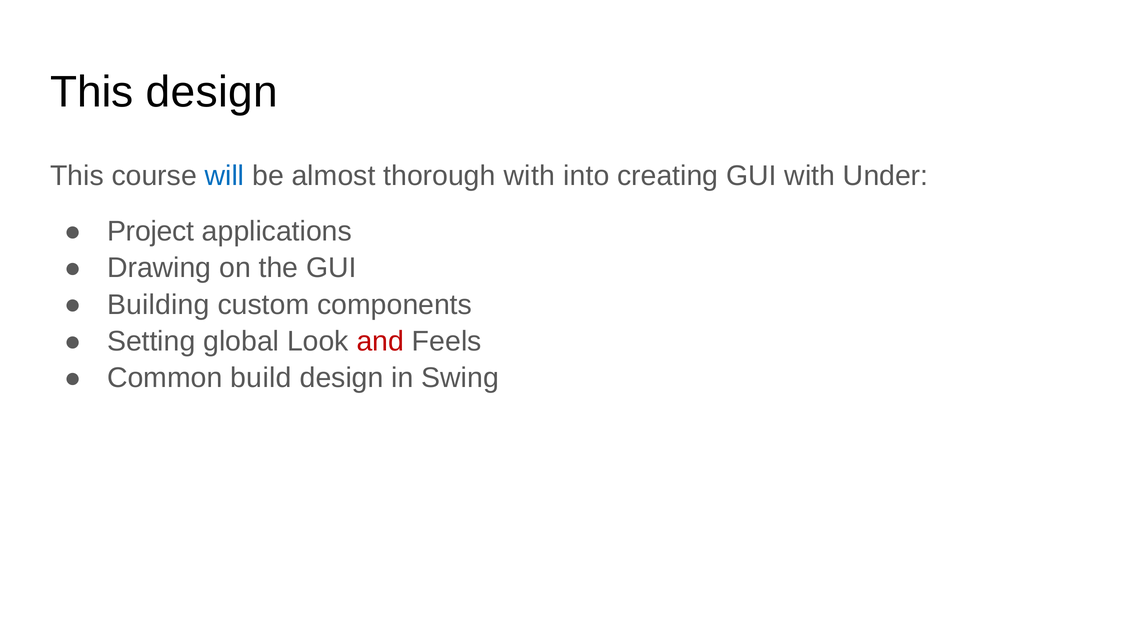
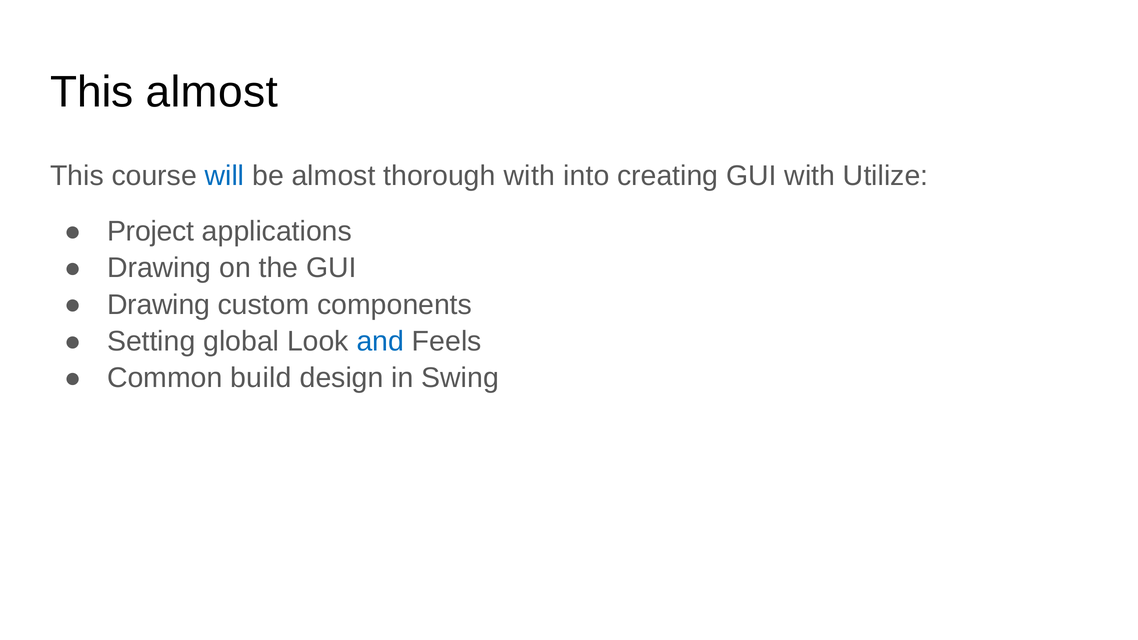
This design: design -> almost (212, 92)
Under: Under -> Utilize (886, 176)
Building: Building -> Drawing (159, 305)
and colour: red -> blue (380, 341)
